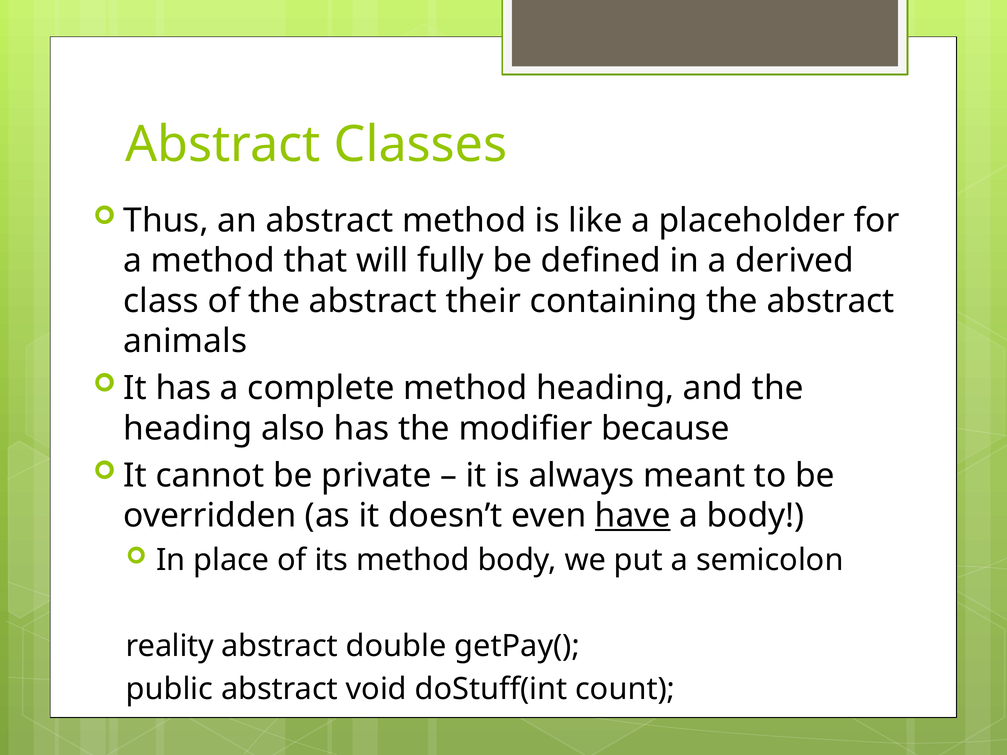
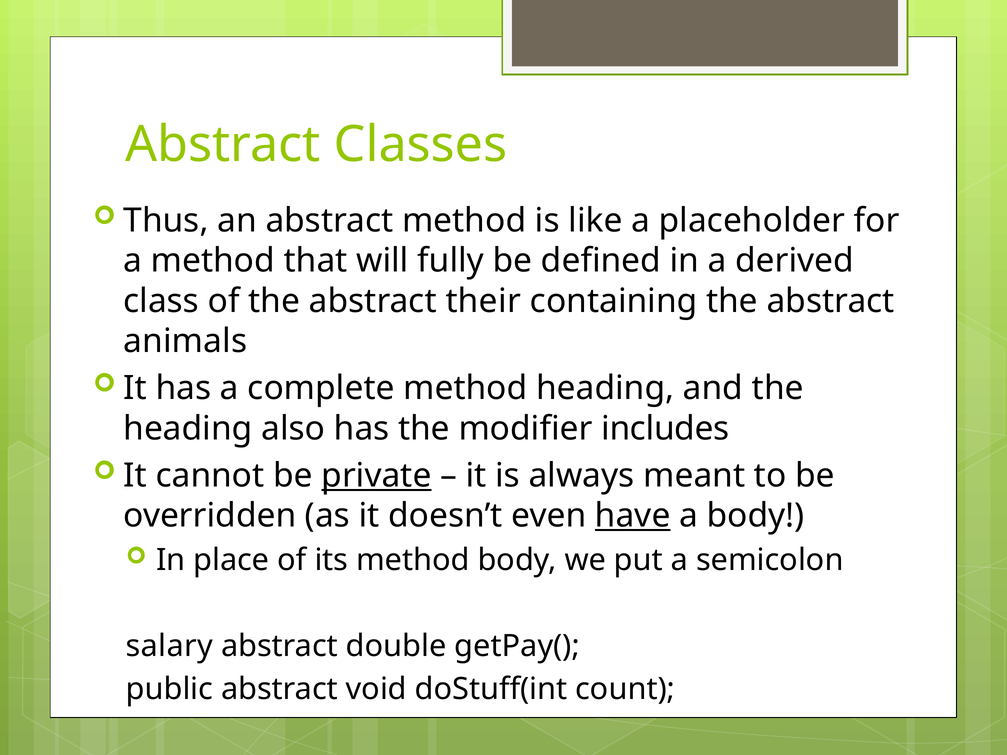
because: because -> includes (665, 429)
private underline: none -> present (376, 476)
reality: reality -> salary (169, 646)
